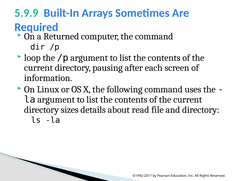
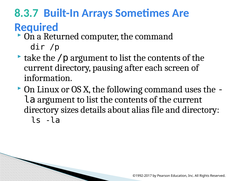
5.9.9: 5.9.9 -> 8.3.7 (26, 13)
loop: loop -> take (32, 58)
read: read -> alias (141, 110)
